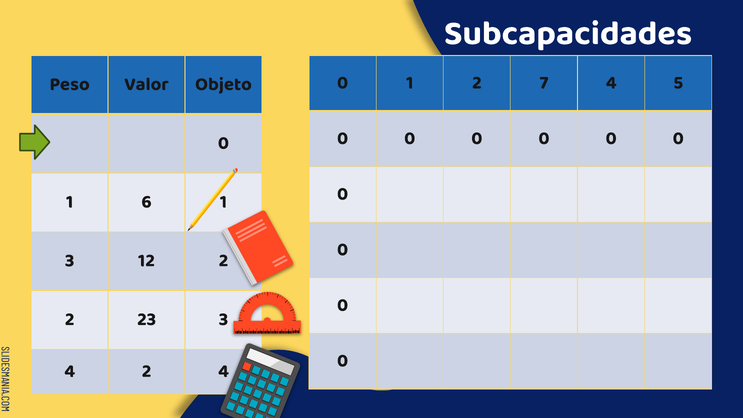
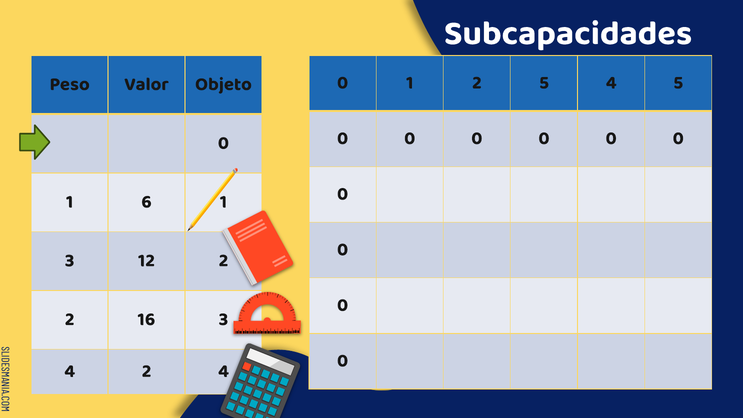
2 7: 7 -> 5 (544, 82)
23: 23 -> 16 (146, 319)
